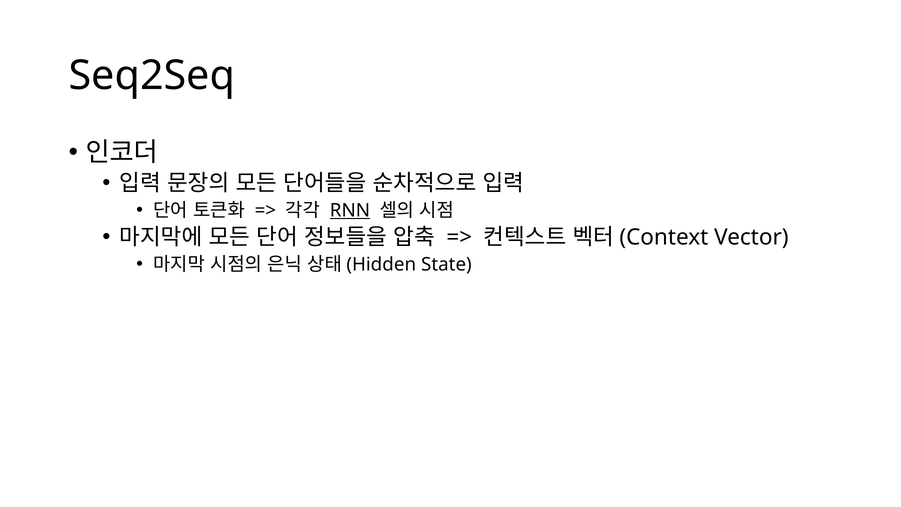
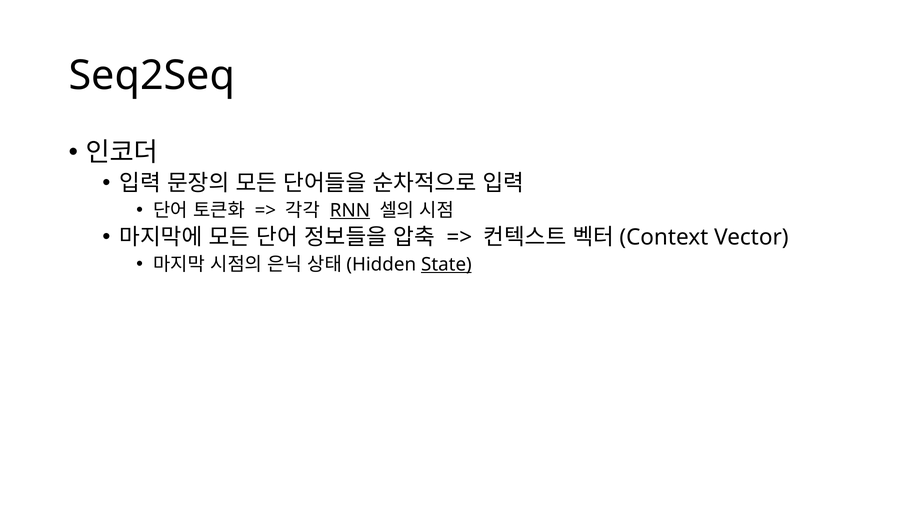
State underline: none -> present (446, 264)
